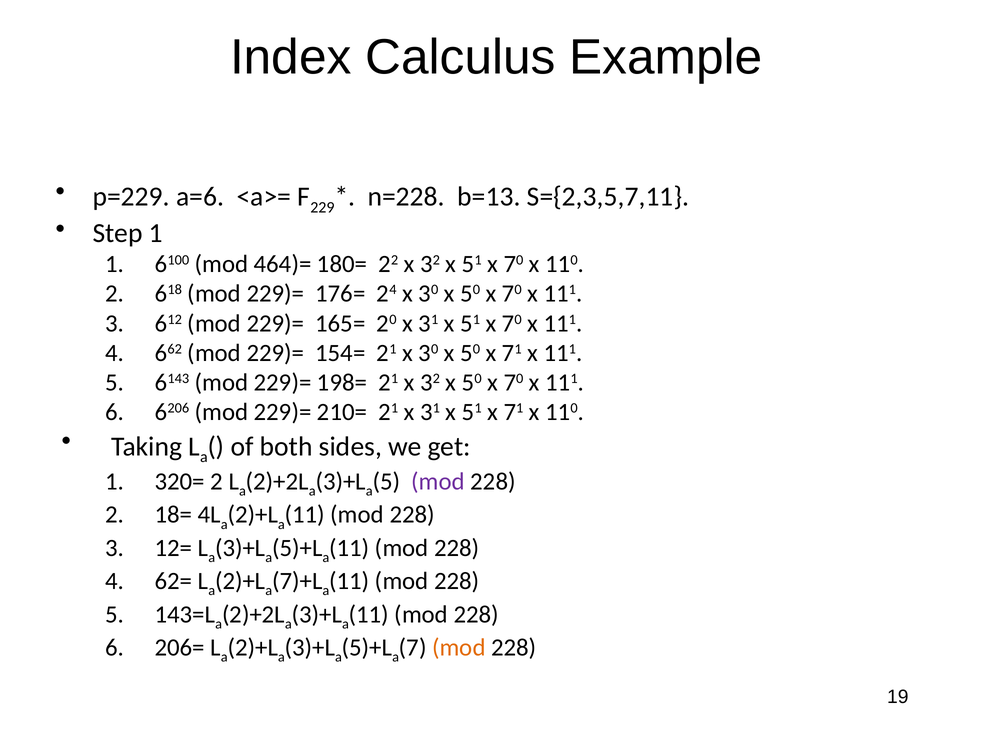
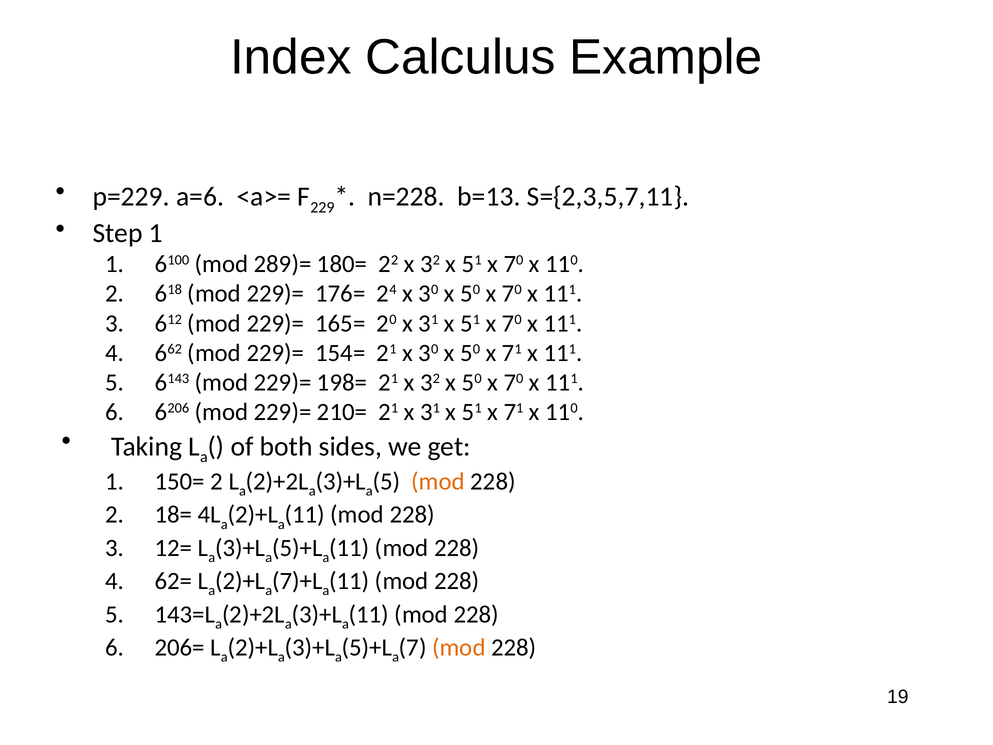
464)=: 464)= -> 289)= (283, 264)
320=: 320= -> 150= (180, 481)
mod colour: purple -> orange (438, 481)
